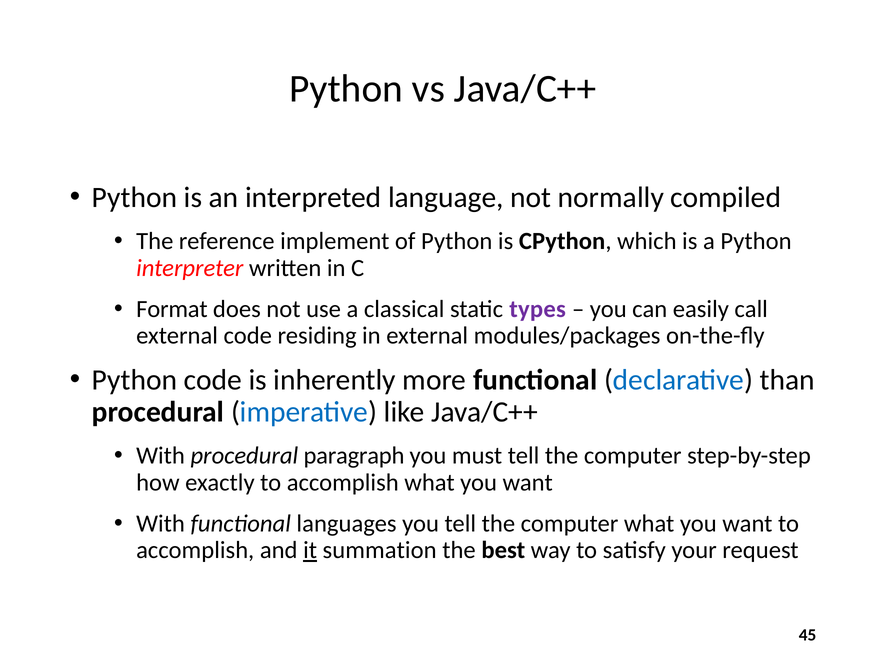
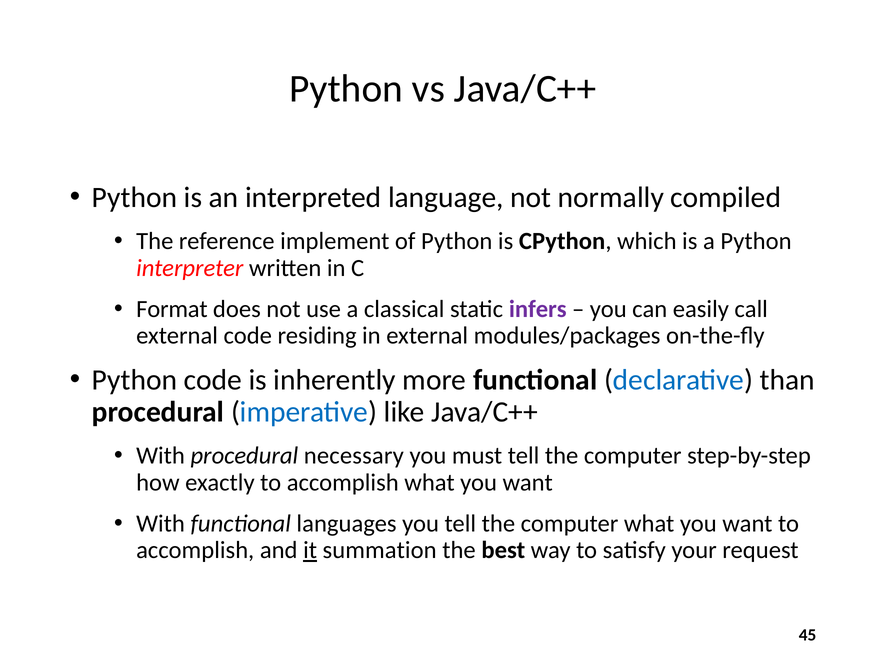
types: types -> infers (538, 309)
paragraph: paragraph -> necessary (354, 455)
